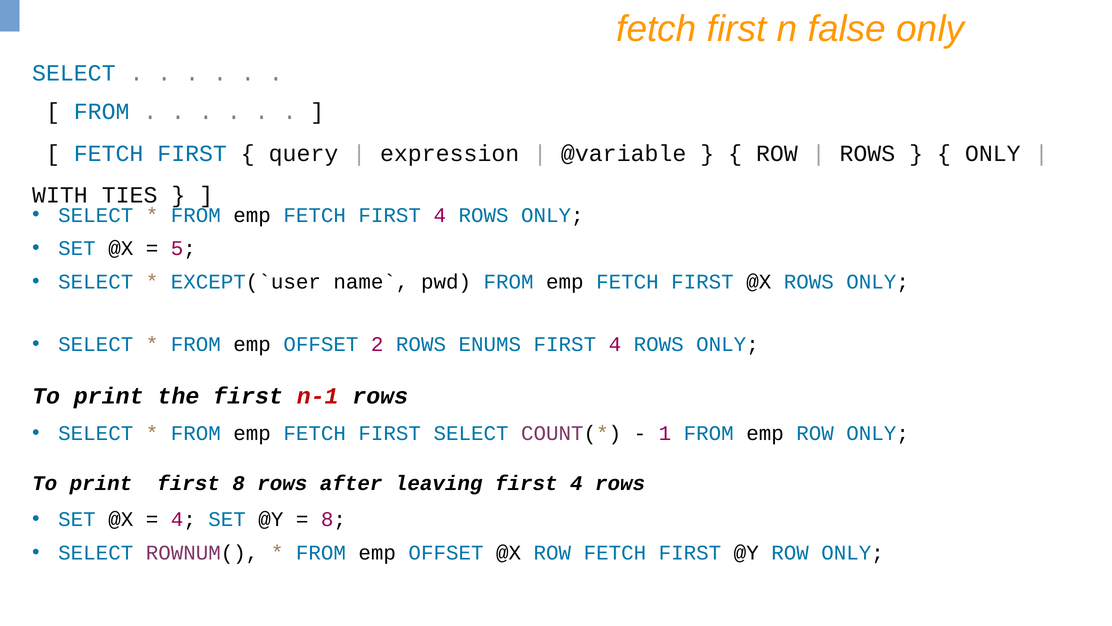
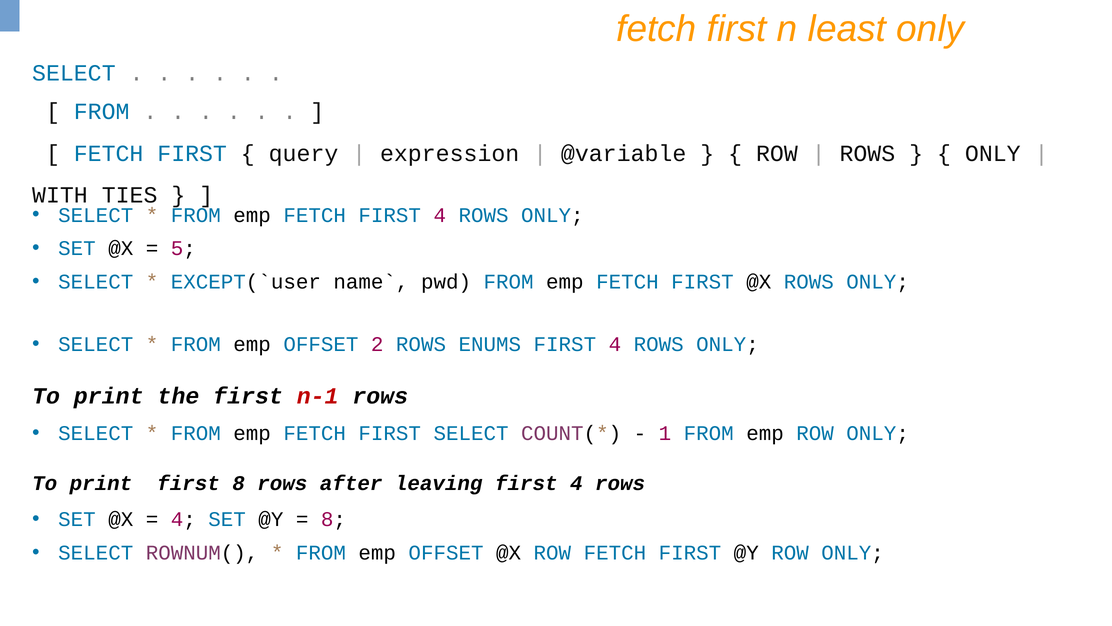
false: false -> least (847, 29)
